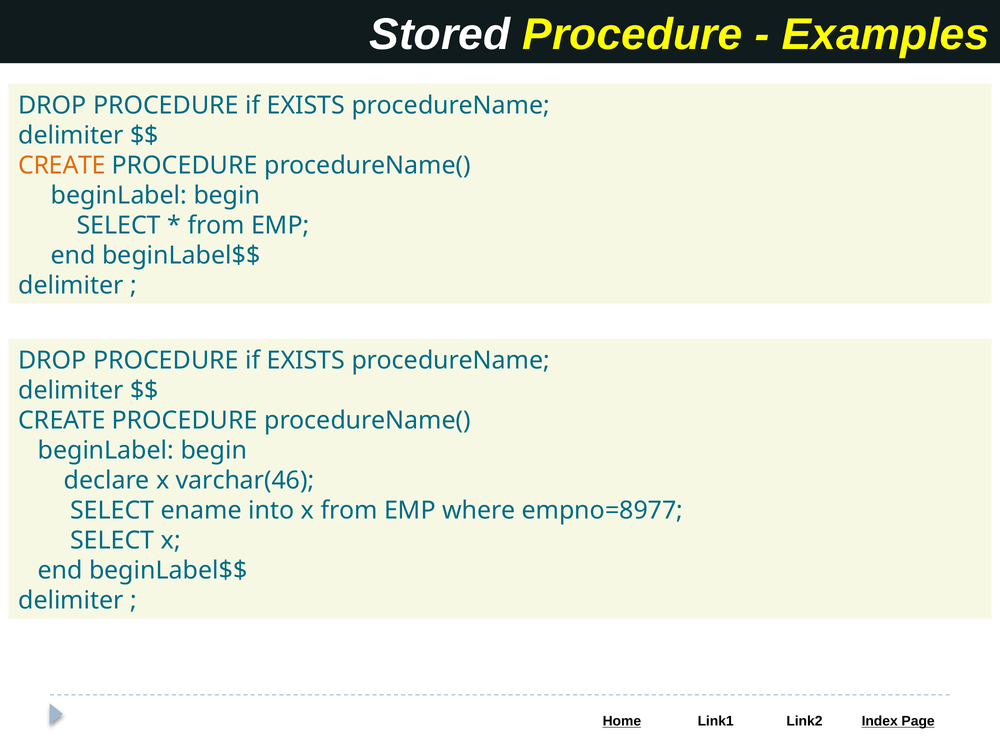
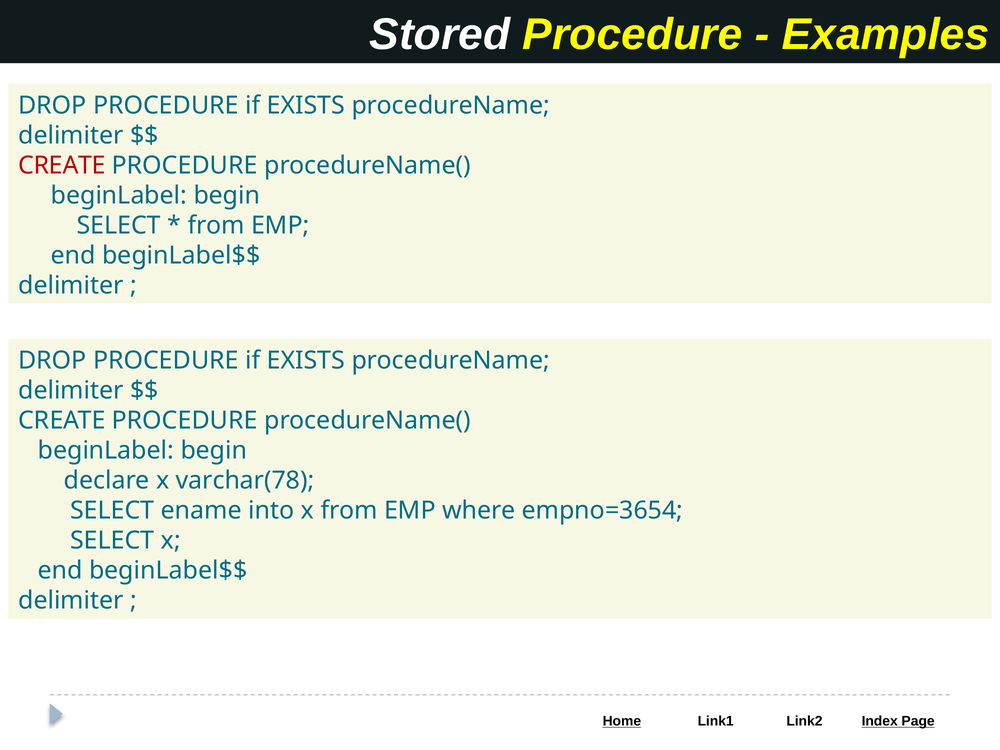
CREATE colour: orange -> red (62, 165)
varchar(46: varchar(46 -> varchar(78 (245, 481)
empno=8977: empno=8977 -> empno=3654 (602, 511)
